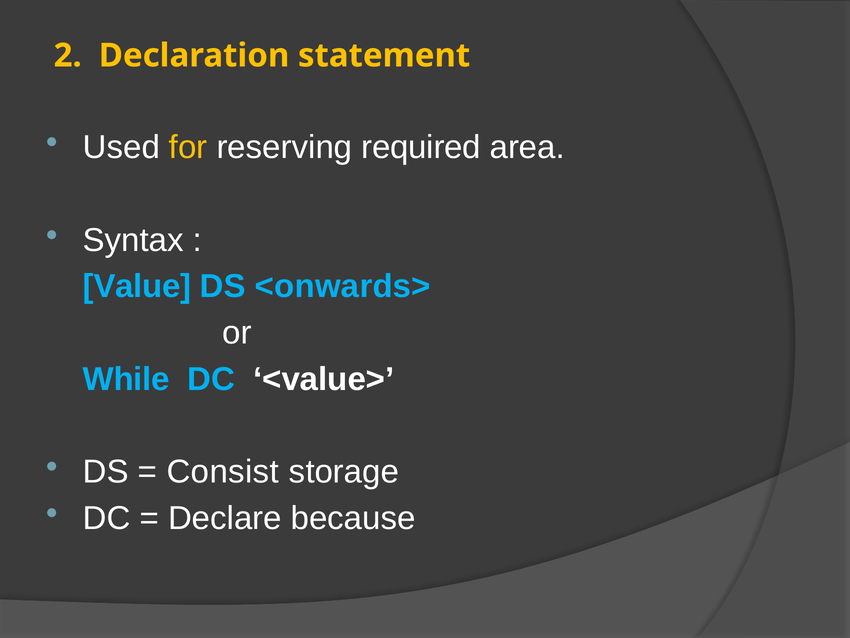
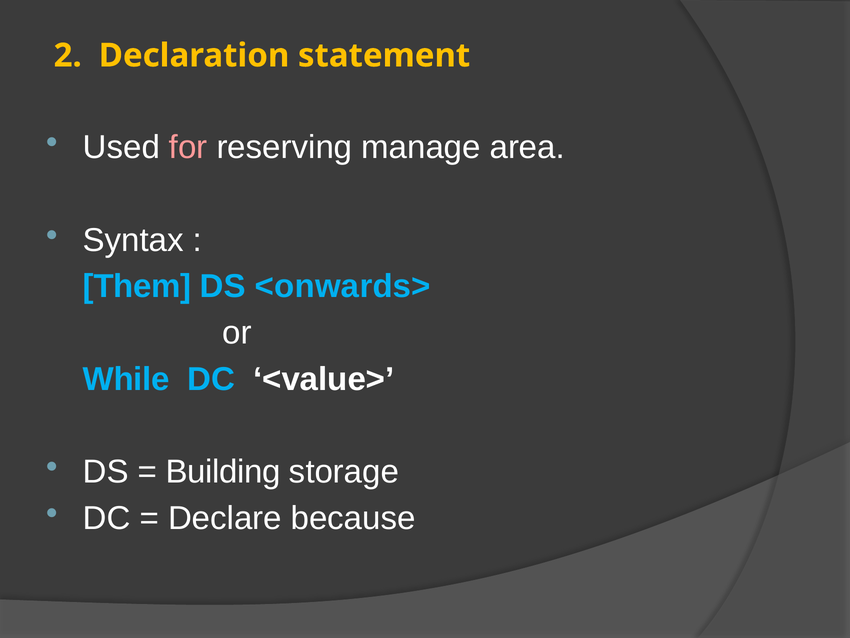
for colour: yellow -> pink (188, 147)
required: required -> manage (421, 147)
Value: Value -> Them (137, 286)
Consist: Consist -> Building (223, 471)
